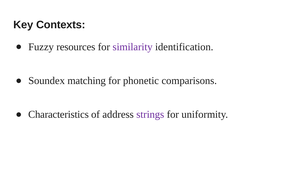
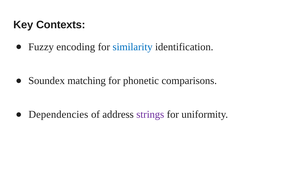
resources: resources -> encoding (76, 47)
similarity colour: purple -> blue (133, 47)
Characteristics: Characteristics -> Dependencies (58, 115)
